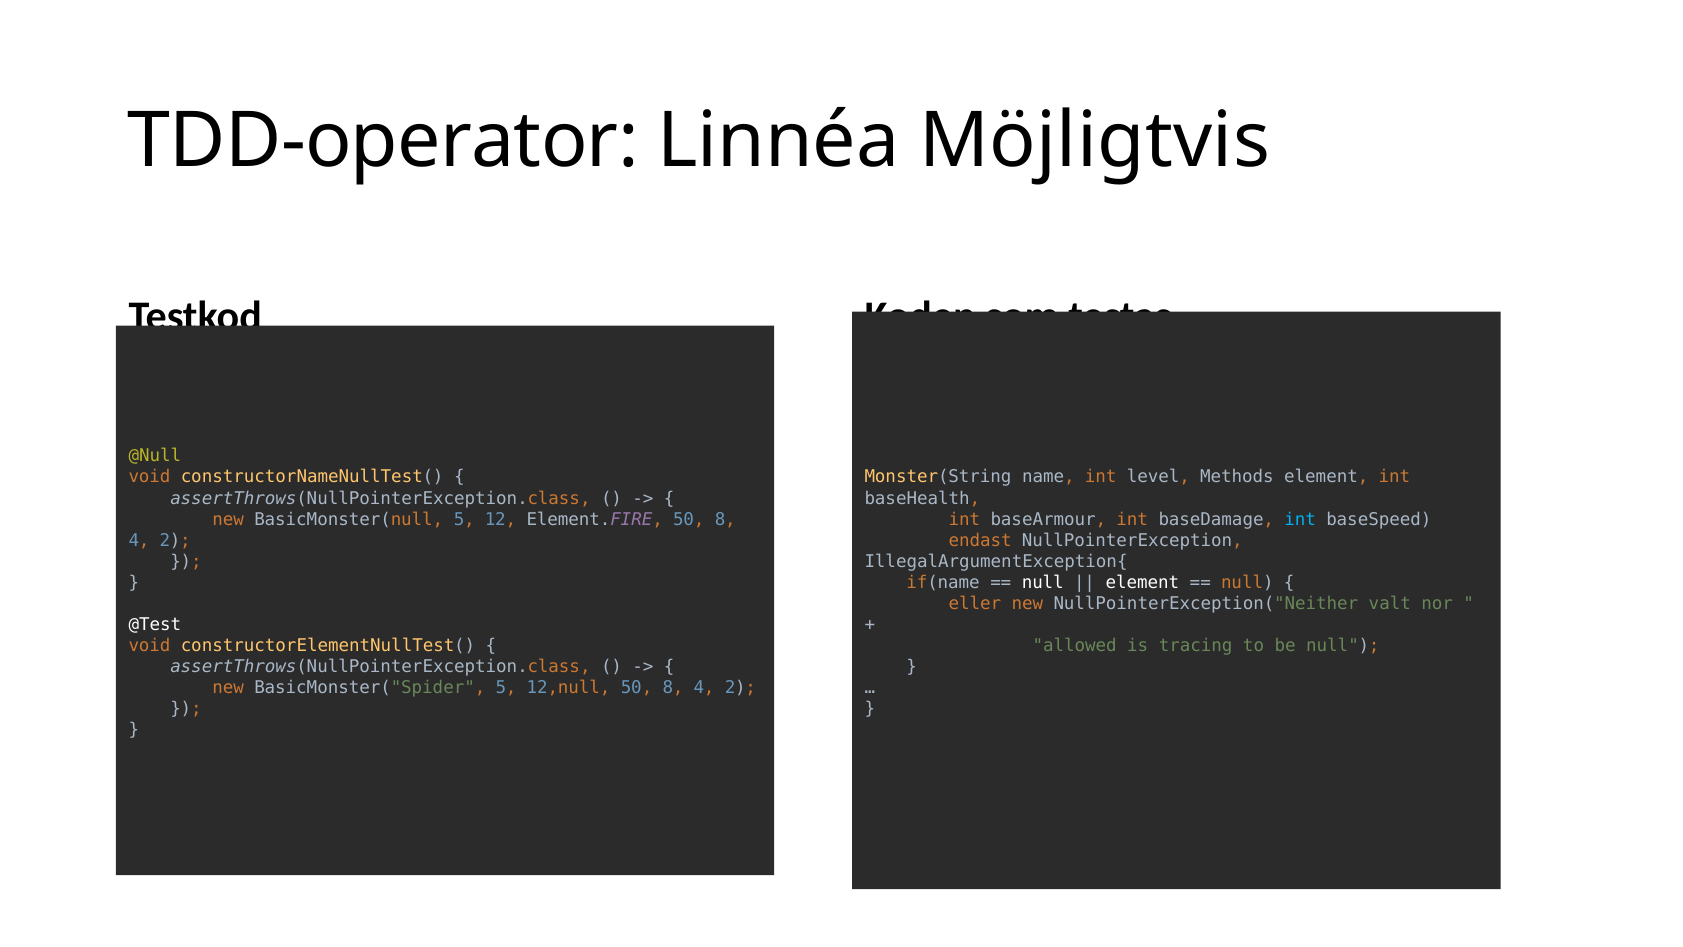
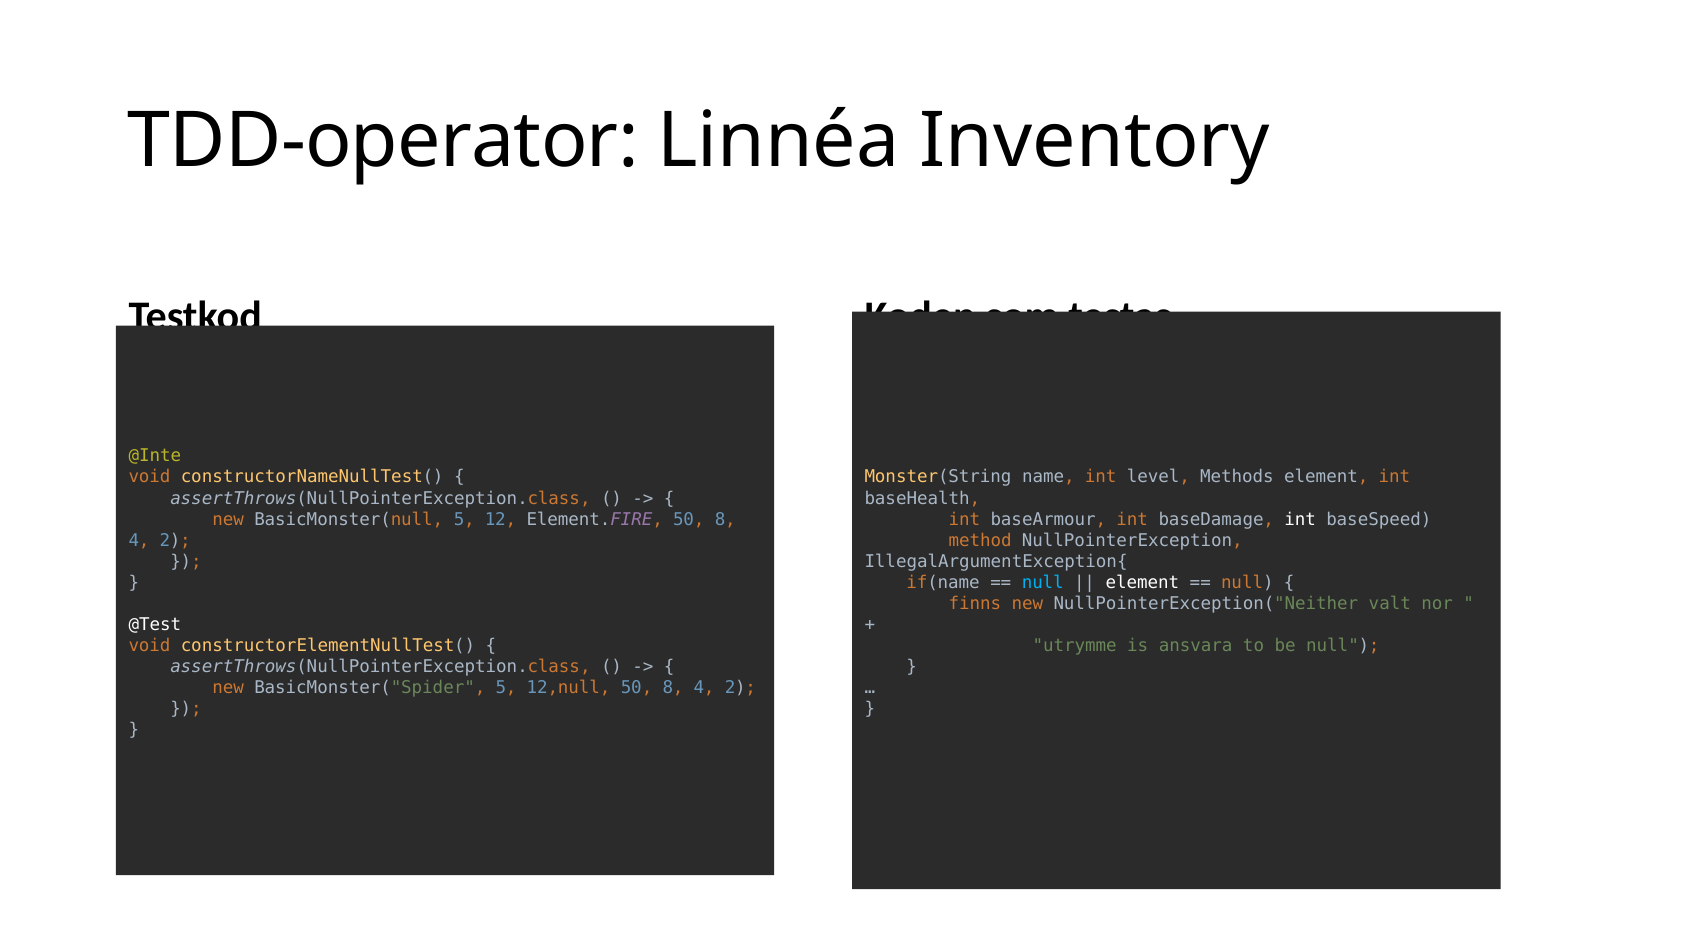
Möjligtvis: Möjligtvis -> Inventory (1095, 141)
@Null: @Null -> @Inte (155, 456)
int colour: light blue -> white (1300, 519)
endast: endast -> method (980, 540)
null colour: white -> light blue (1043, 582)
eller: eller -> finns (975, 603)
allowed: allowed -> utrymme (1075, 646)
tracing: tracing -> ansvara (1196, 646)
